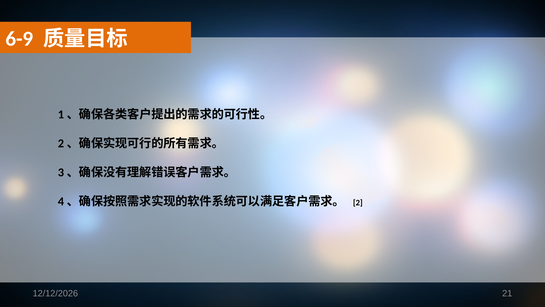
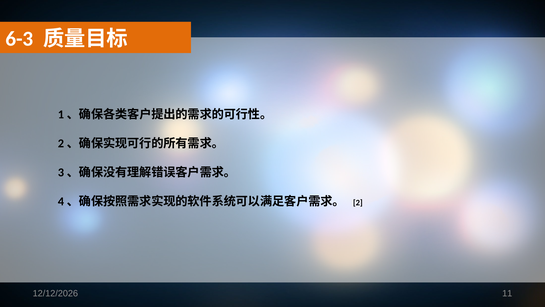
6-9: 6-9 -> 6-3 (19, 39)
21: 21 -> 11 (507, 293)
